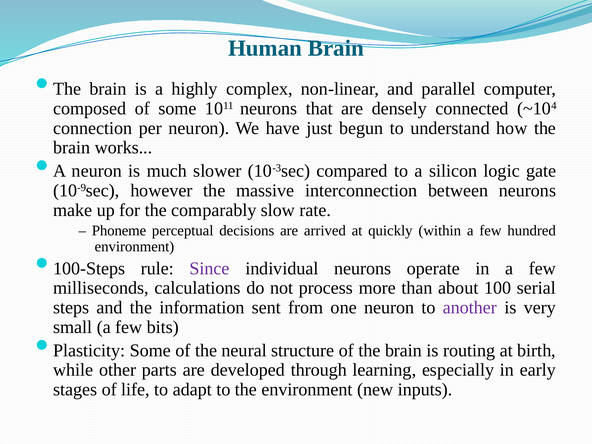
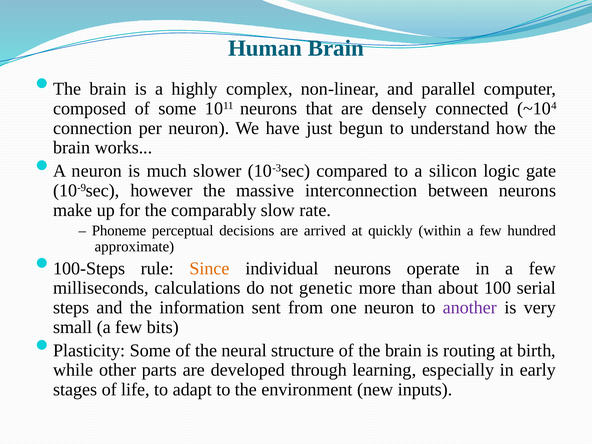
environment: environment -> approximate (134, 246)
Since colour: purple -> orange (210, 268)
process: process -> genetic (326, 288)
